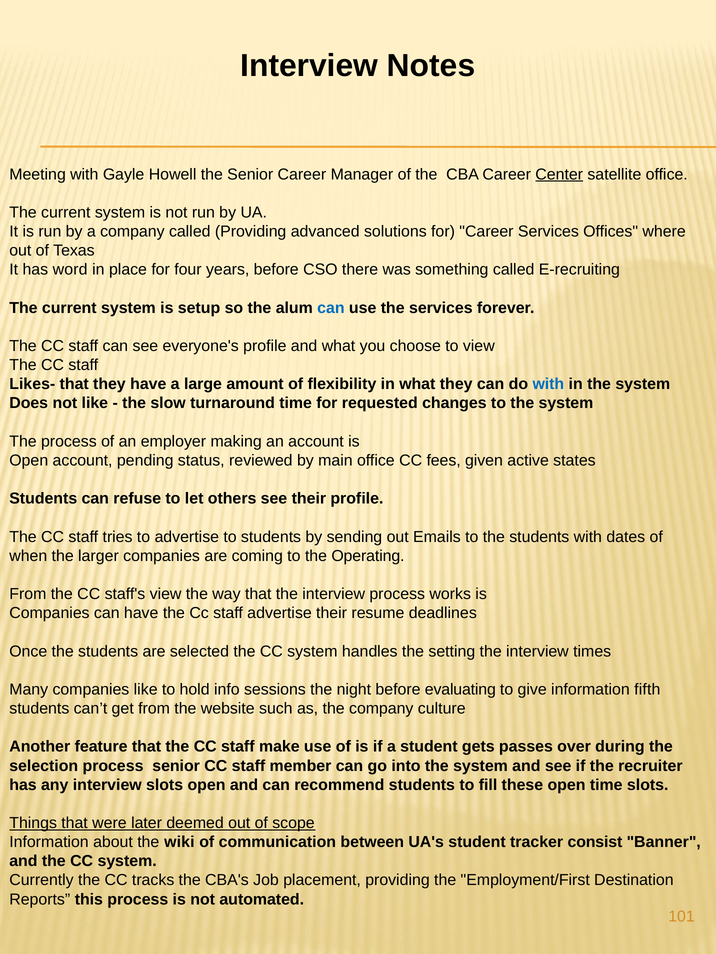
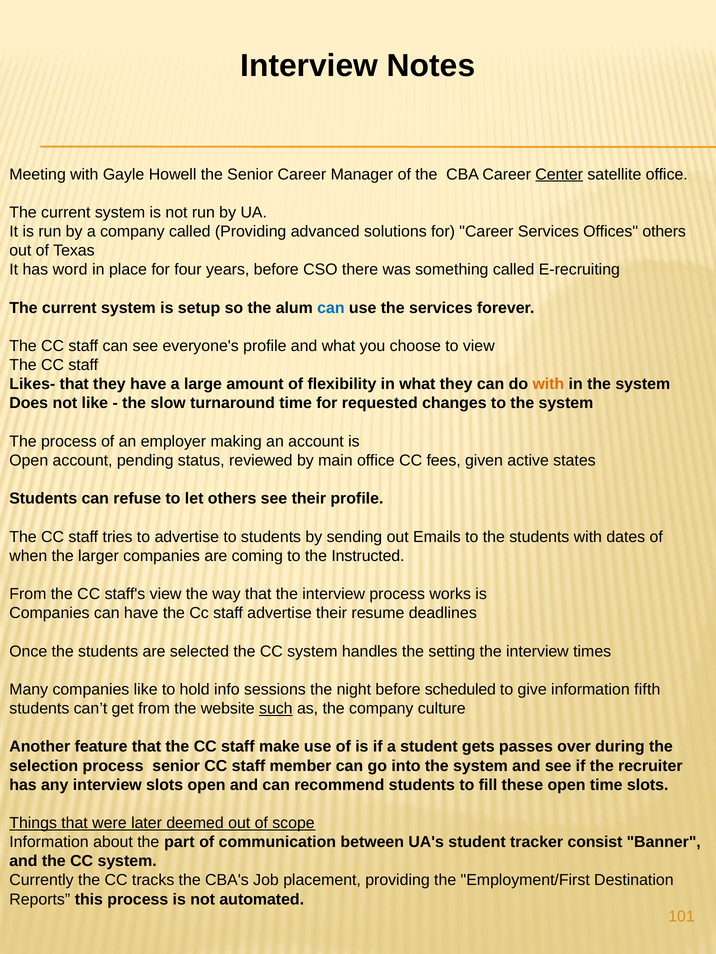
Offices where: where -> others (664, 232)
with colour: blue -> orange (548, 384)
Operating: Operating -> Instructed (368, 556)
evaluating: evaluating -> scheduled (460, 690)
such underline: none -> present (276, 709)
wiki: wiki -> part (179, 843)
